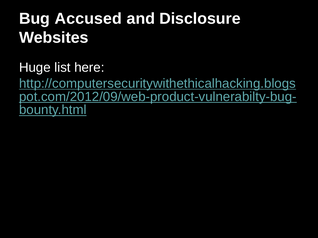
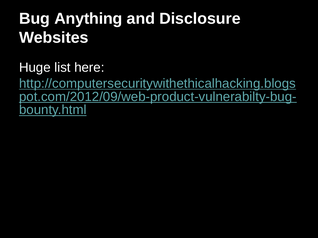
Accused: Accused -> Anything (88, 19)
